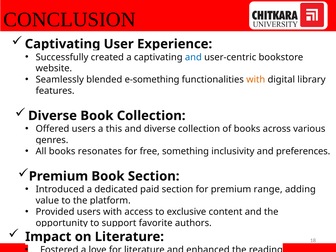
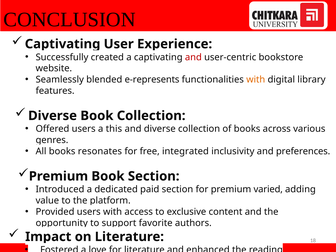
and colour: blue -> red (193, 57)
e-something: e-something -> e-represents (152, 80)
something: something -> integrated (185, 151)
range: range -> varied (268, 189)
